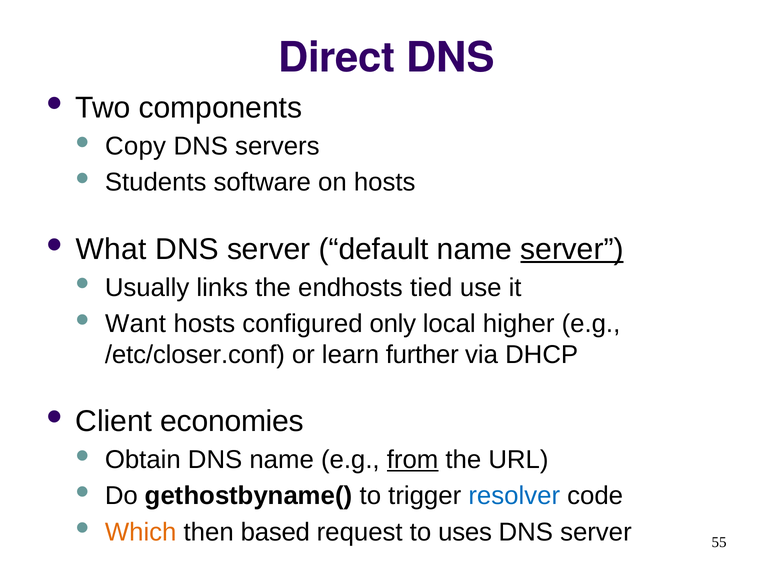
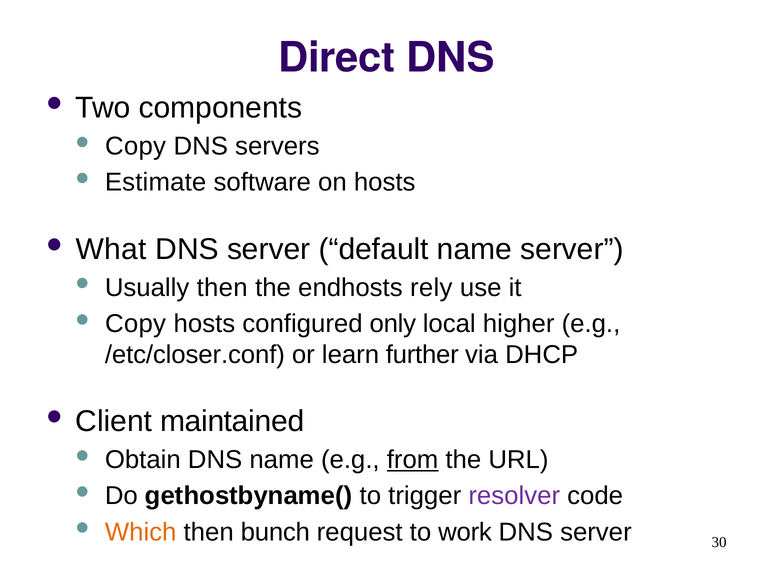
Students: Students -> Estimate (156, 182)
server underline: present -> none (572, 249)
Usually links: links -> then (222, 287)
tied: tied -> rely (431, 287)
Want: Want -> Copy (136, 323)
economies: economies -> maintained (232, 421)
resolver colour: blue -> purple (514, 496)
based: based -> bunch (275, 532)
uses: uses -> work (465, 532)
55: 55 -> 30 (719, 542)
